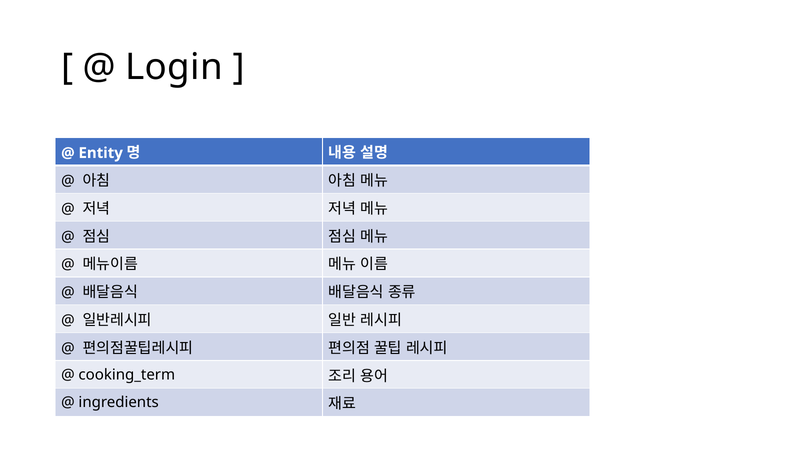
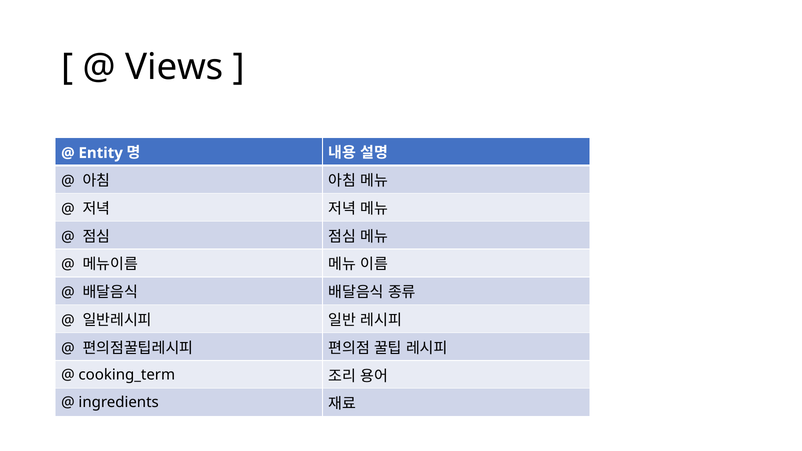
Login: Login -> Views (174, 67)
